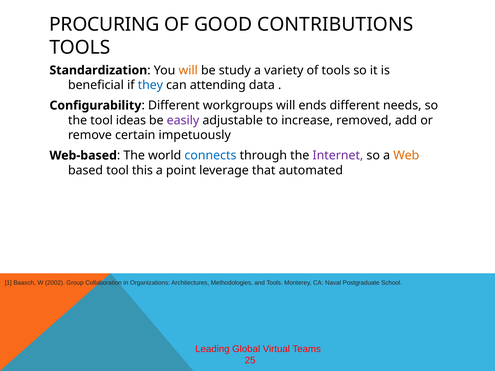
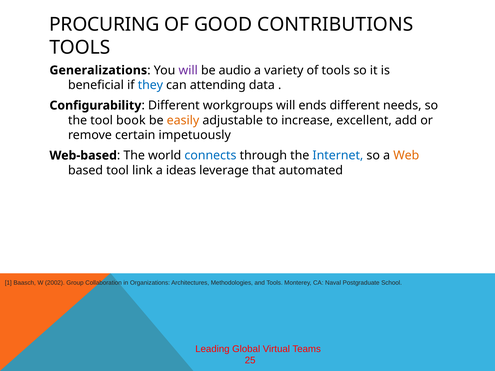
Standardization: Standardization -> Generalizations (98, 70)
will colour: orange -> purple (188, 70)
study: study -> audio (235, 70)
ideas: ideas -> book (131, 120)
easily colour: purple -> orange (183, 120)
removed: removed -> excellent (364, 120)
Internet colour: purple -> blue (338, 156)
this: this -> link (142, 170)
point: point -> ideas (181, 170)
